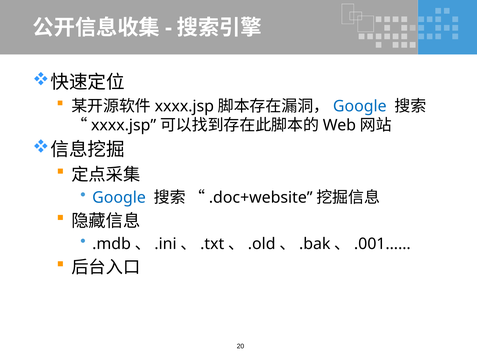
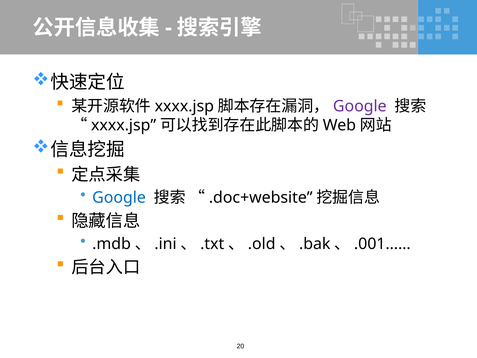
Google colour: blue -> purple (360, 106)
